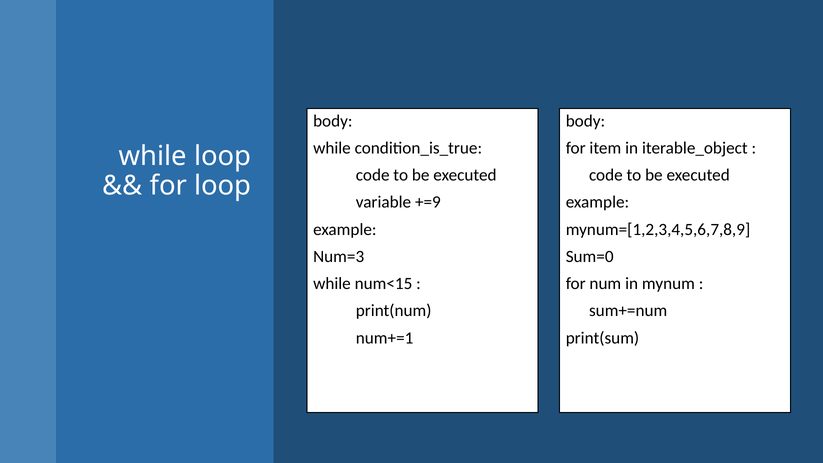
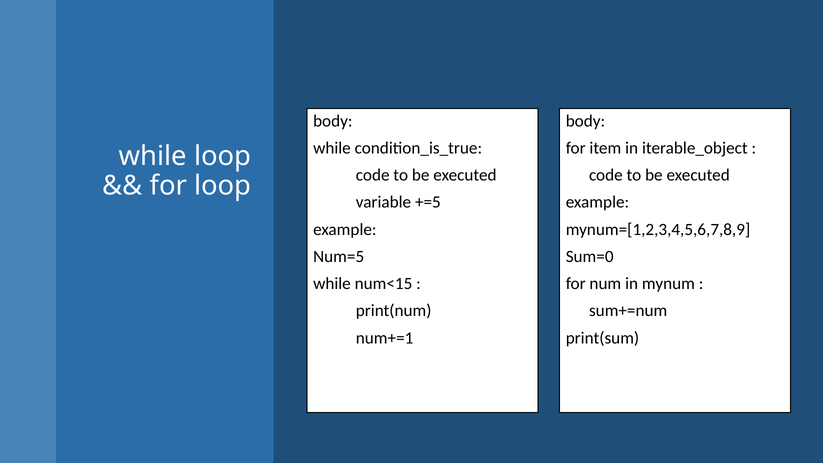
+=9: +=9 -> +=5 (428, 202)
Num=3: Num=3 -> Num=5 (339, 256)
